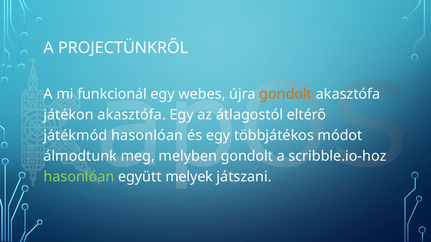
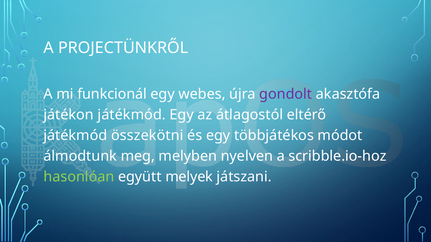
gondolt colour: orange -> purple (286, 94)
játékon akasztófa: akasztófa -> játékmód (132, 115)
játékmód hasonlóan: hasonlóan -> összekötni (147, 136)
melyben gondolt: gondolt -> nyelven (247, 156)
